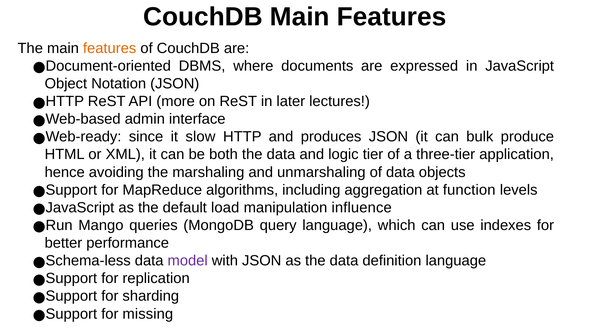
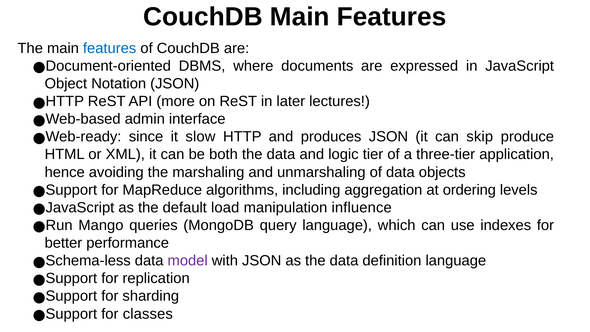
features colour: orange -> blue (110, 48)
bulk: bulk -> skip (480, 137)
function: function -> ordering (469, 190)
missing: missing -> classes (148, 314)
